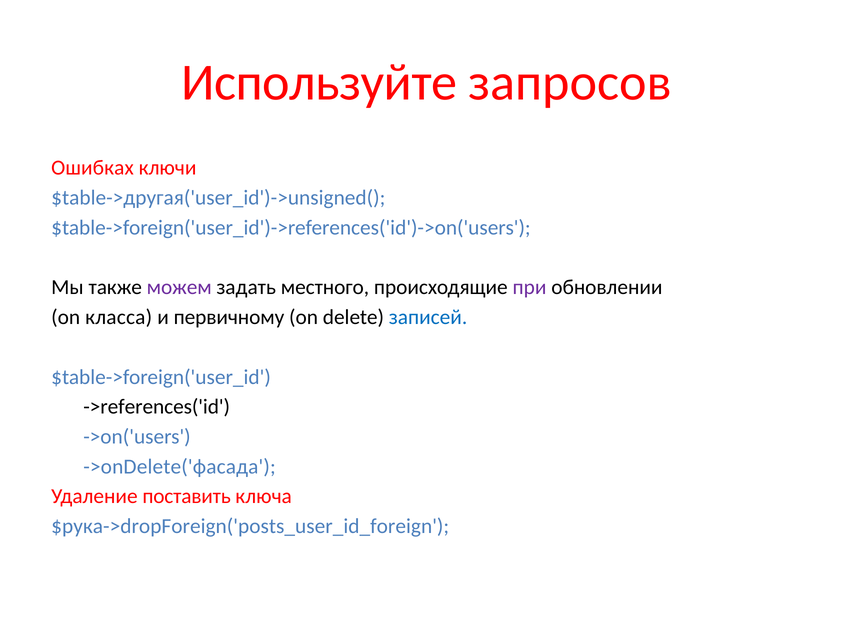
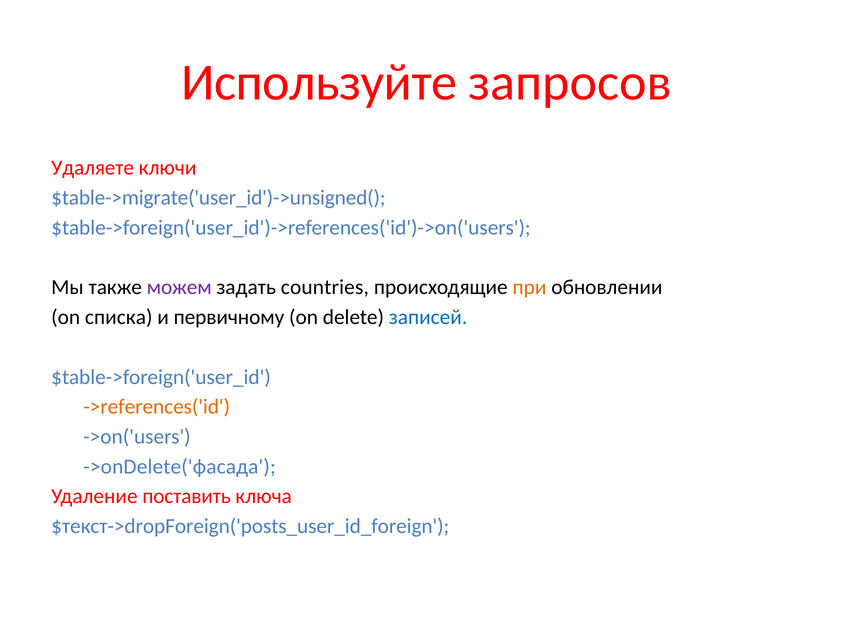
Ошибках: Ошибках -> Удаляете (93, 168)
$table->другая('user_id')->unsigned(: $table->другая('user_id')->unsigned( -> $table->migrate('user_id')->unsigned( (218, 198)
местного: местного -> countries (325, 288)
при colour: purple -> orange (530, 288)
класса: класса -> списка (119, 317)
->references('id colour: black -> orange (157, 407)
$рука->dropForeign('posts_user_id_foreign: $рука->dropForeign('posts_user_id_foreign -> $текст->dropForeign('posts_user_id_foreign (250, 527)
